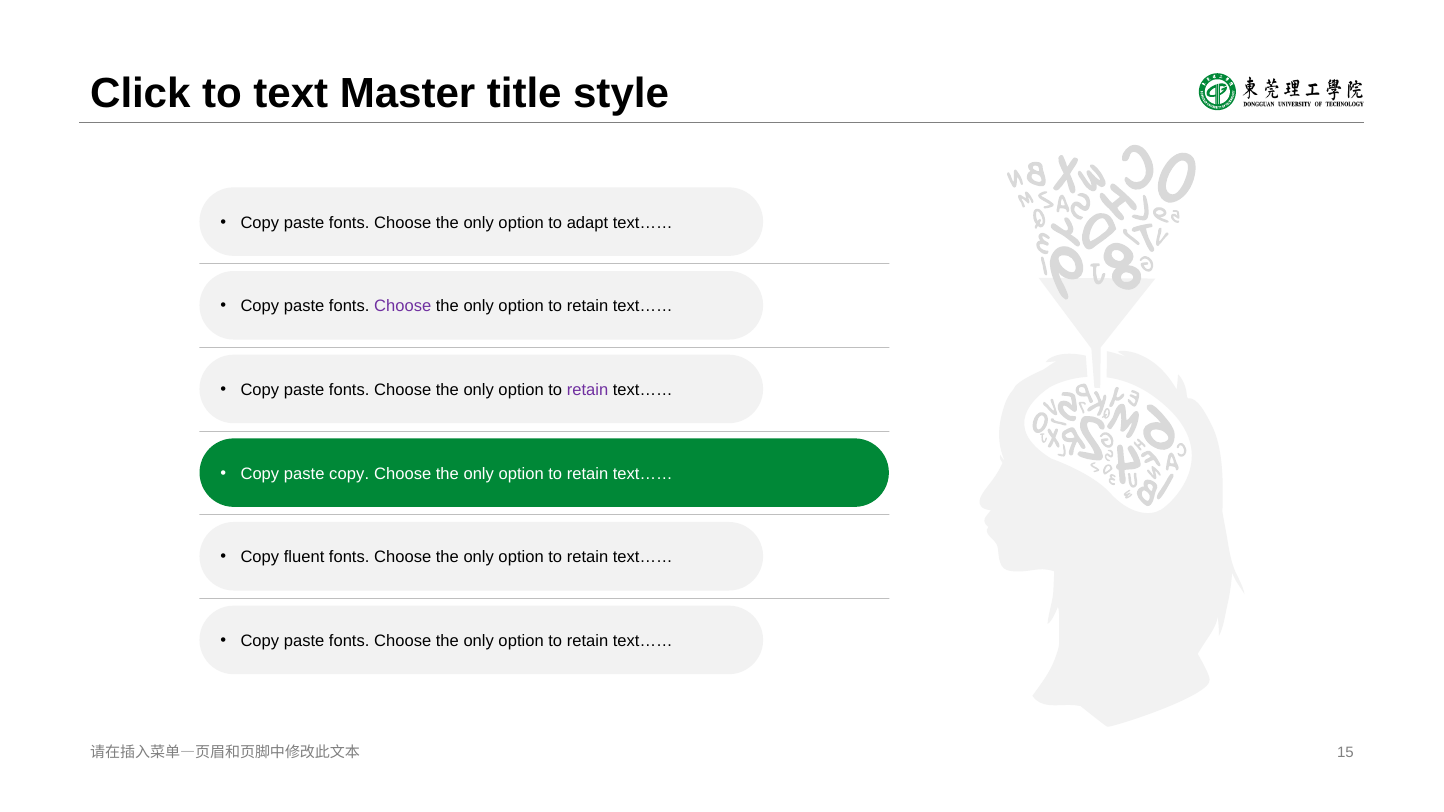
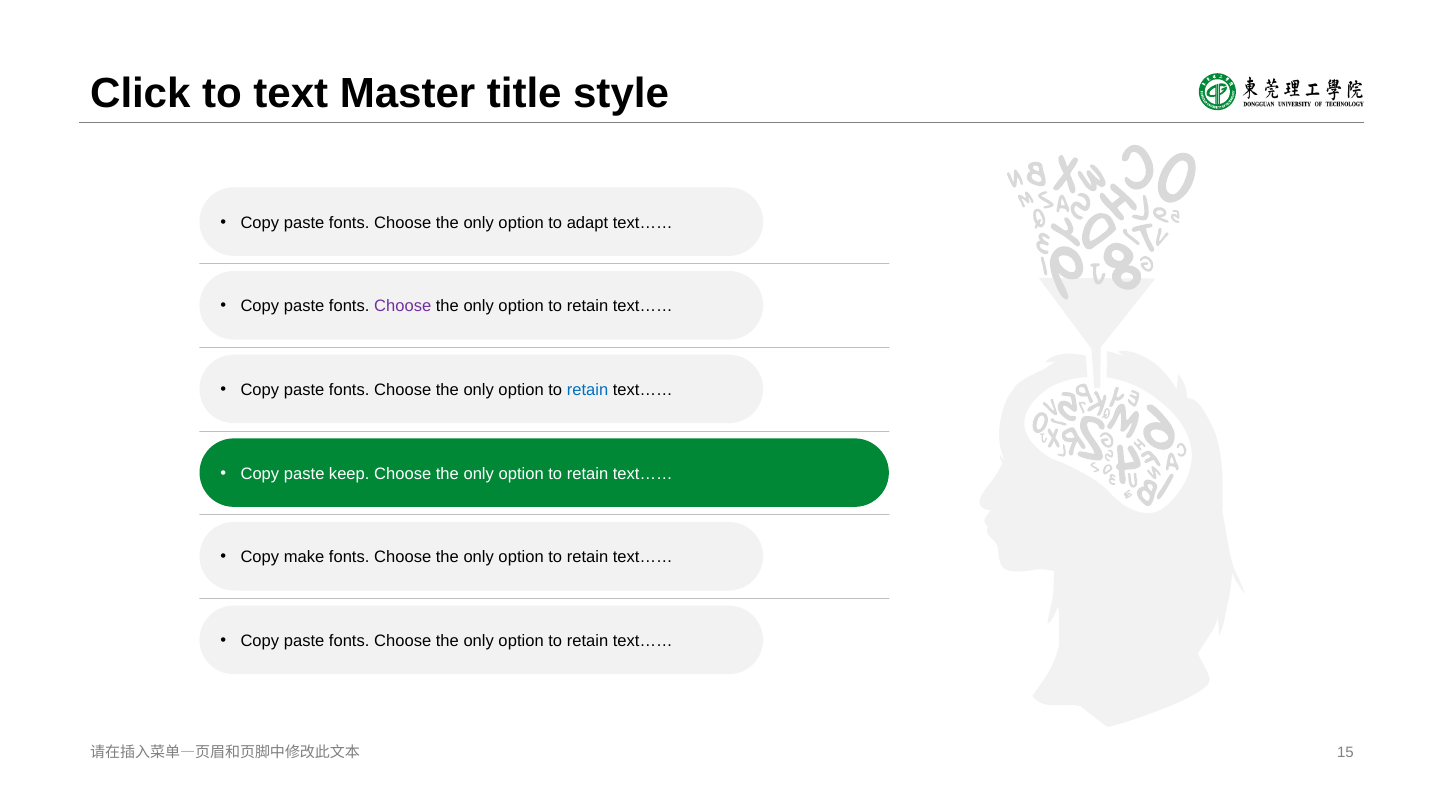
retain colour: purple -> blue (587, 390)
paste copy: copy -> keep (349, 474)
fluent: fluent -> make (304, 558)
